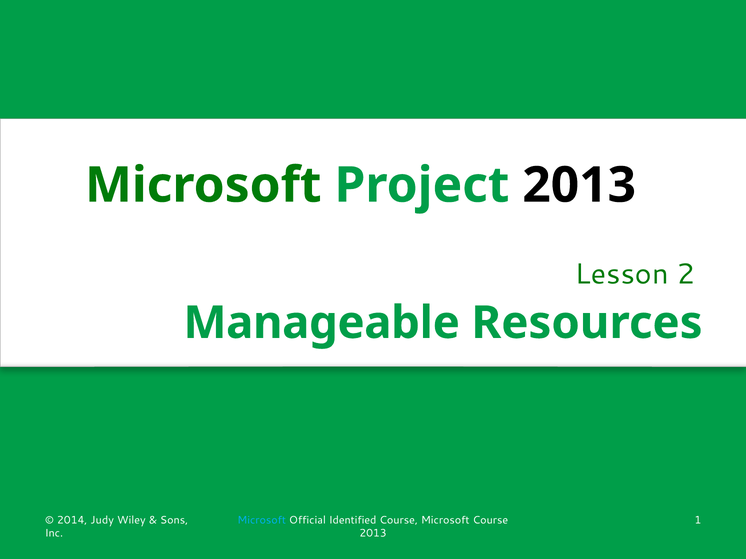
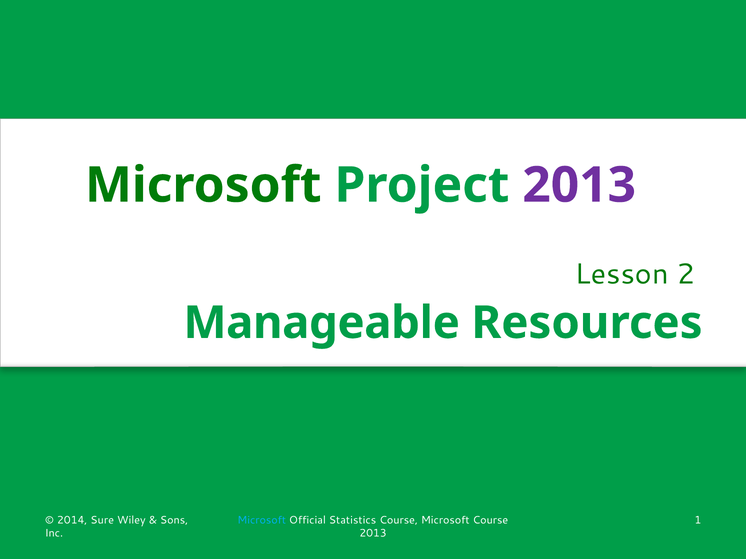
2013 colour: black -> purple (579, 186)
Judy: Judy -> Sure (102, 521)
Identified: Identified -> Statistics (353, 521)
